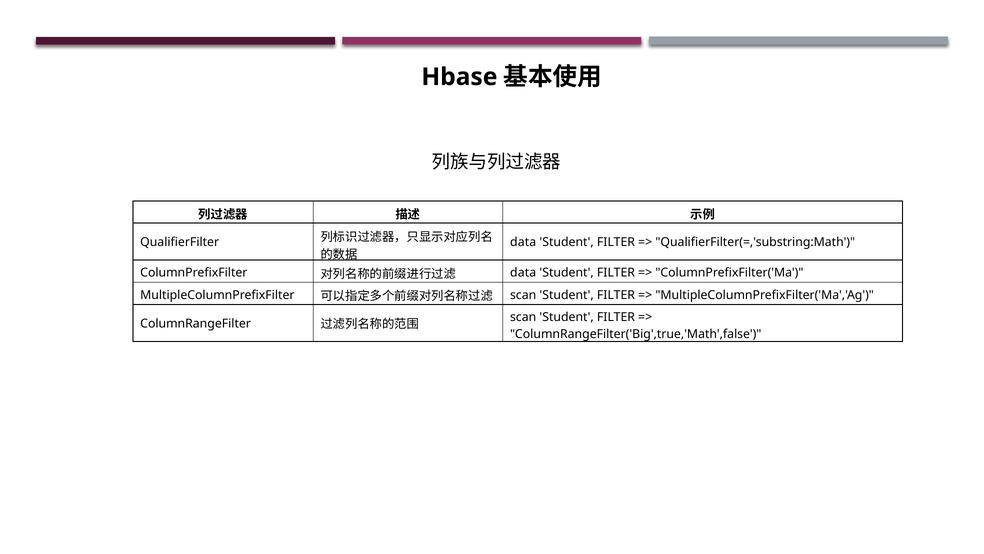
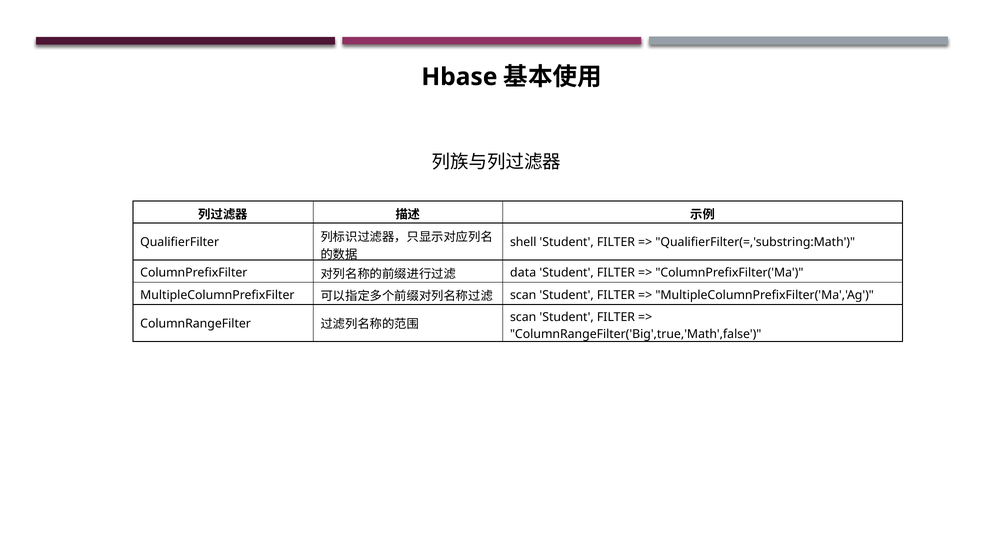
data: data -> shell (523, 242)
